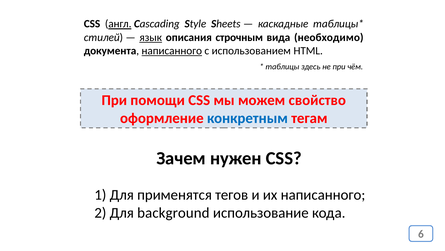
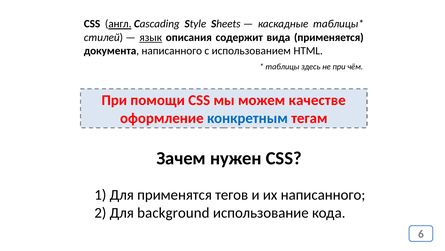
строчным: строчным -> содержит (239, 37)
необходимо: необходимо -> применяется (329, 37)
написанного underline: present -> none (172, 51)
свойство: свойство -> качестве (317, 100)
